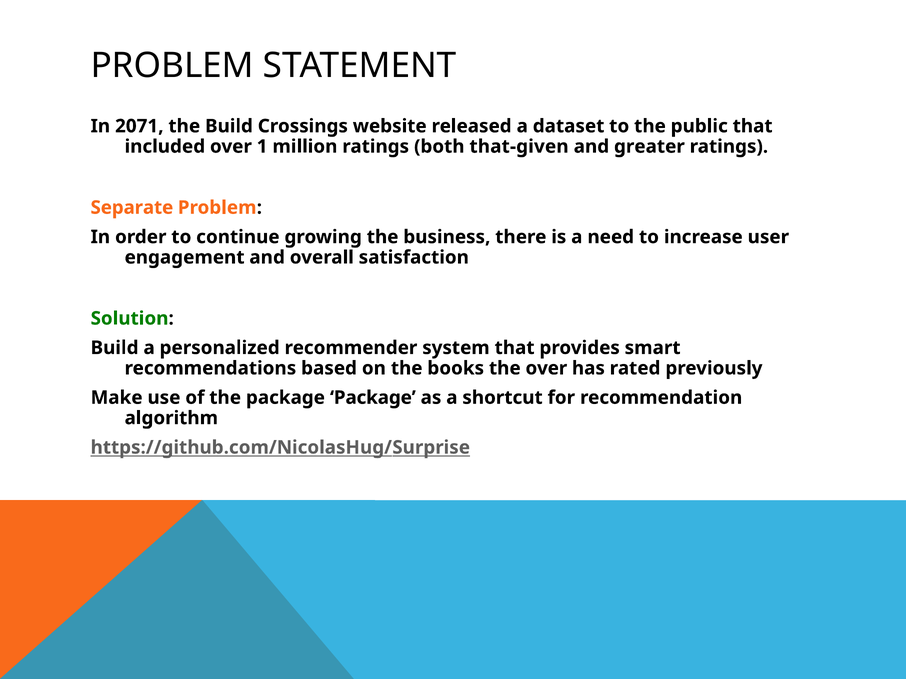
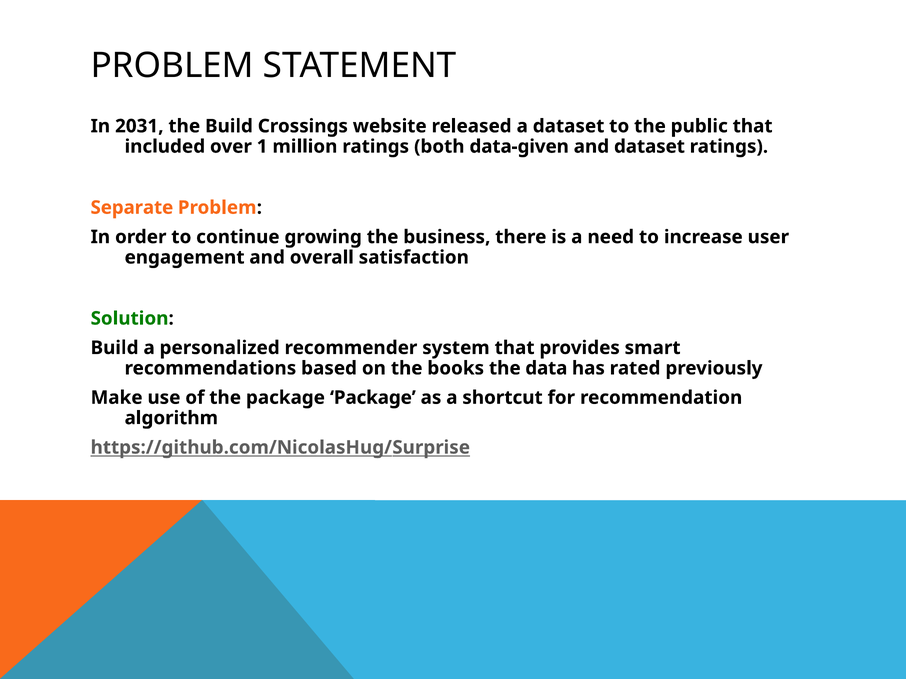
2071: 2071 -> 2031 (139, 126)
that-given: that-given -> data-given (519, 147)
and greater: greater -> dataset (649, 147)
the over: over -> data (546, 368)
